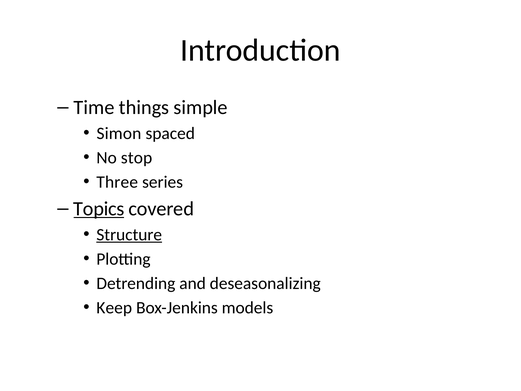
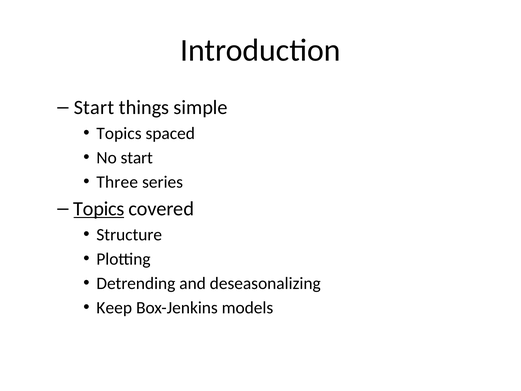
Time: Time -> Start (94, 107)
Simon: Simon -> Topics (119, 133)
No stop: stop -> start (137, 158)
Structure underline: present -> none (129, 235)
